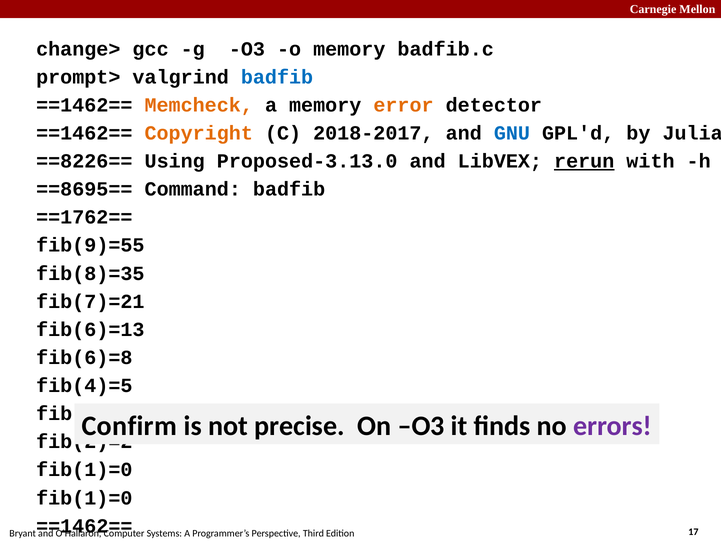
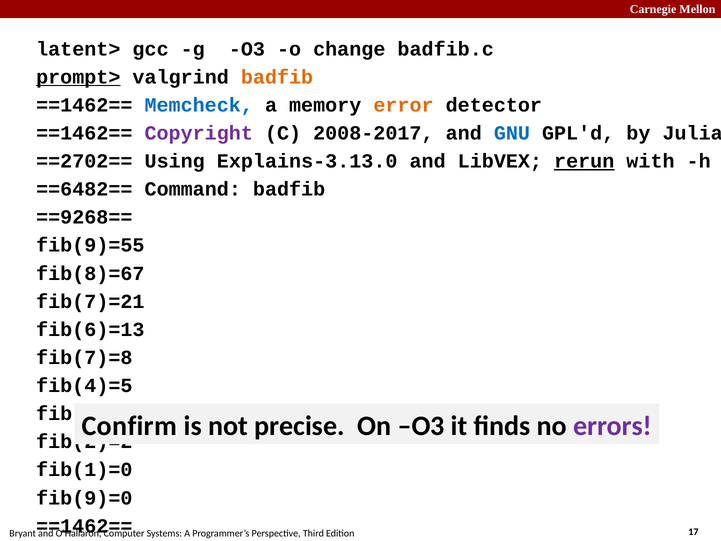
change>: change> -> latent> (78, 49)
o memory: memory -> change (349, 49)
prompt> underline: none -> present (78, 77)
badfib colour: blue -> orange (277, 77)
Memcheck colour: orange -> blue (199, 105)
Copyright colour: orange -> purple (199, 133)
2018-2017: 2018-2017 -> 2008-2017 (373, 133)
==8226==: ==8226== -> ==2702== (84, 161)
Proposed-3.13.0: Proposed-3.13.0 -> Explains-3.13.0 (307, 161)
==8695==: ==8695== -> ==6482== (84, 189)
==1762==: ==1762== -> ==9268== (84, 217)
fib(8)=35: fib(8)=35 -> fib(8)=67 (90, 273)
fib(6)=8: fib(6)=8 -> fib(7)=8 (84, 357)
fib(1)=0: fib(1)=0 -> fib(9)=0 (84, 498)
